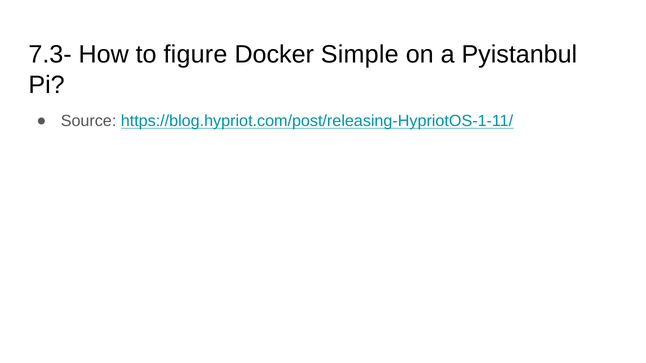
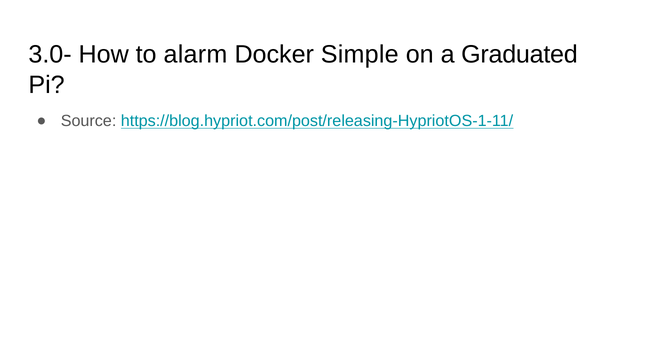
7.3-: 7.3- -> 3.0- (50, 55)
figure: figure -> alarm (195, 55)
Pyistanbul: Pyistanbul -> Graduated (519, 55)
